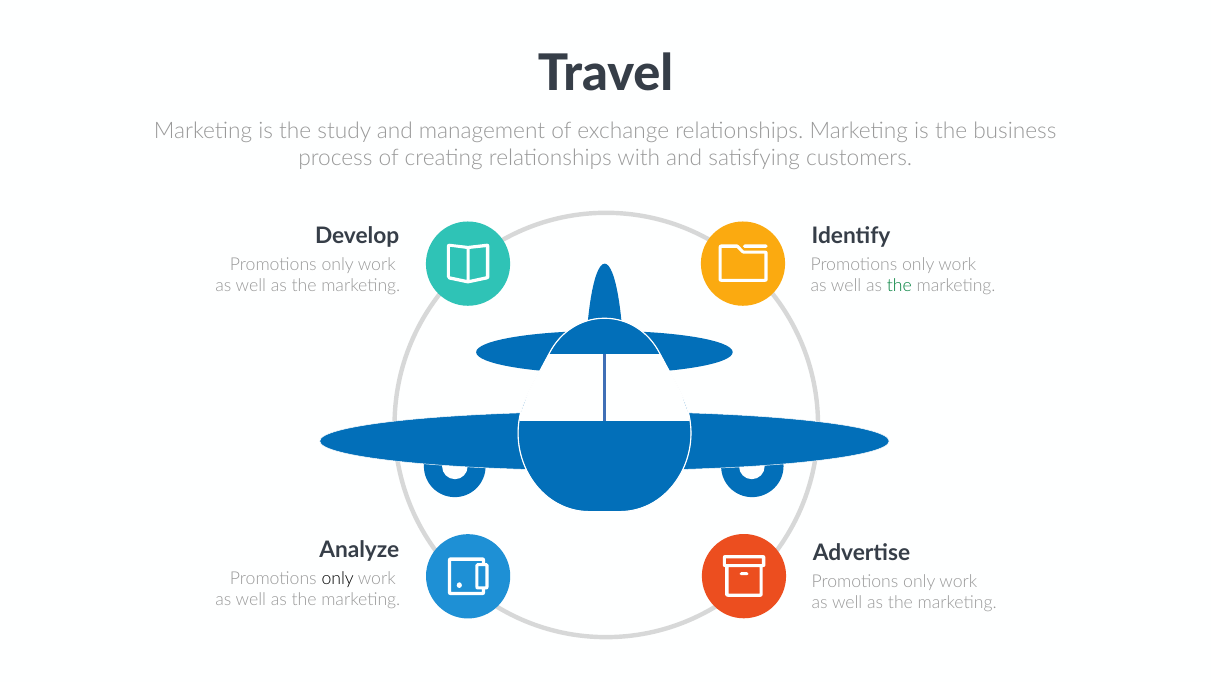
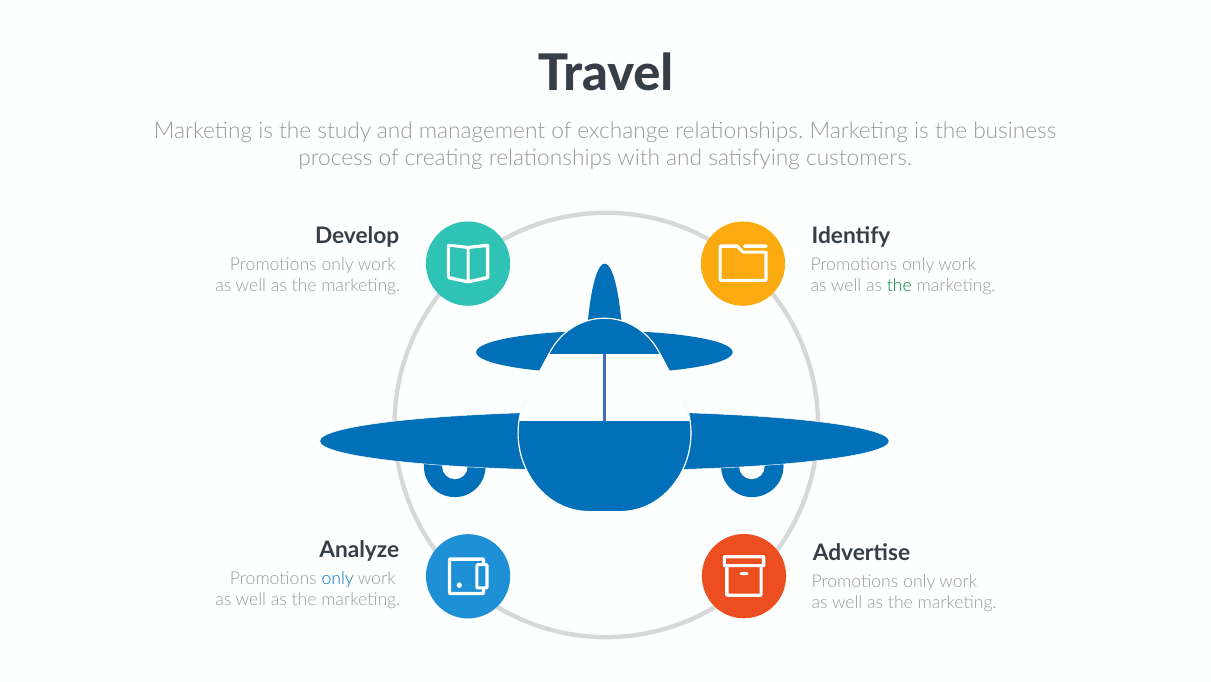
only colour: black -> blue (338, 578)
